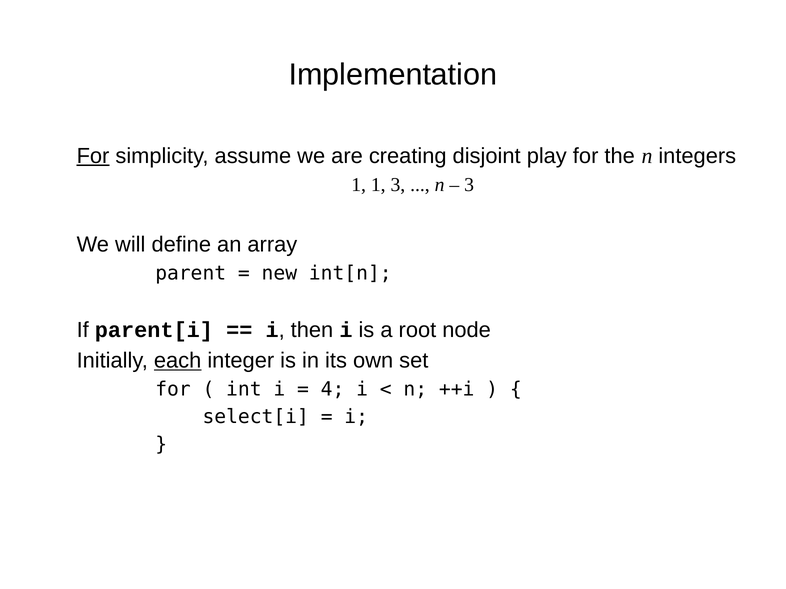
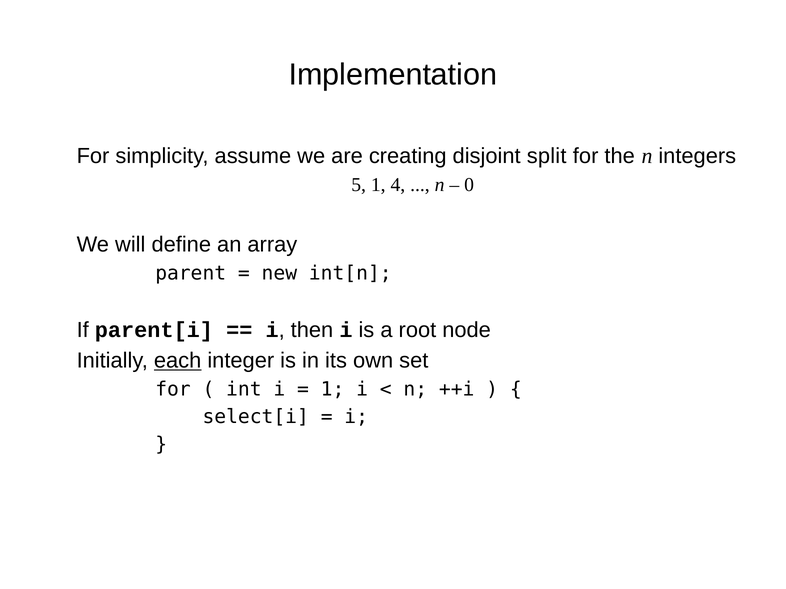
For underline: present -> none (93, 156)
play: play -> split (547, 156)
1: 1 -> 5 (359, 185)
1 3: 3 -> 4 (398, 185)
3: 3 -> 0 (469, 185)
4: 4 -> 1 (333, 390)
